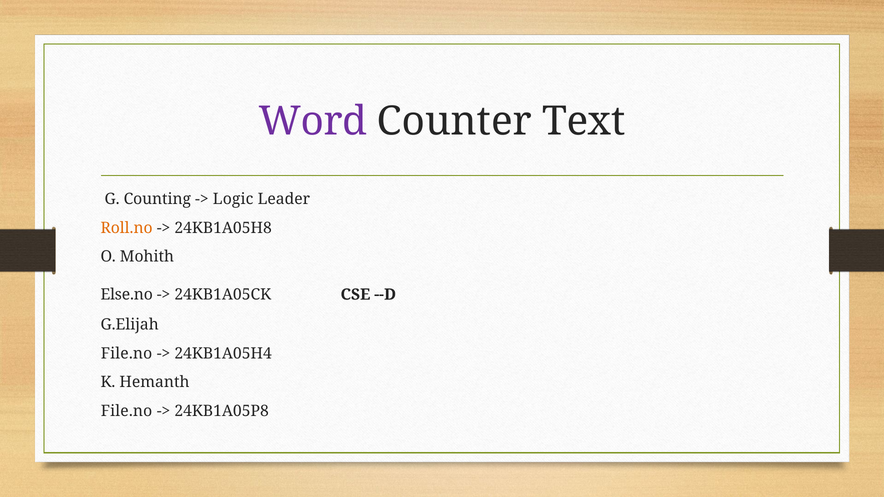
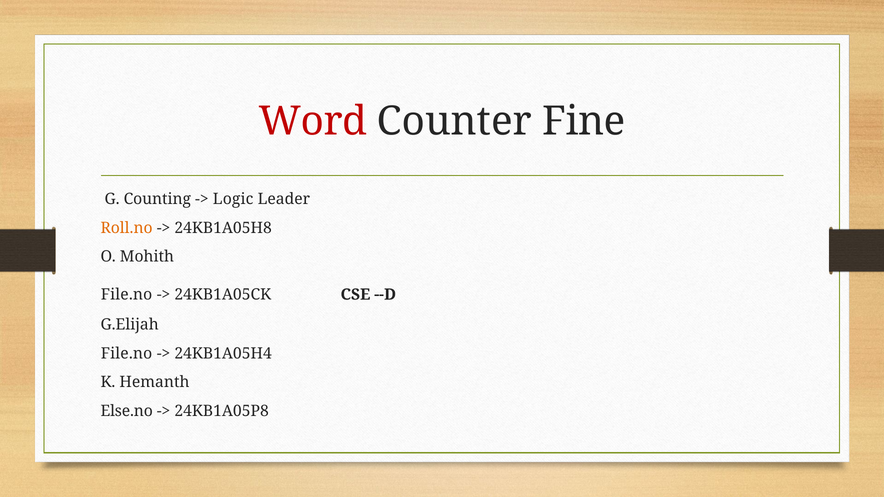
Word colour: purple -> red (313, 121)
Text: Text -> Fine (584, 121)
Else.no: Else.no -> File.no (127, 295)
File.no: File.no -> Else.no (127, 411)
